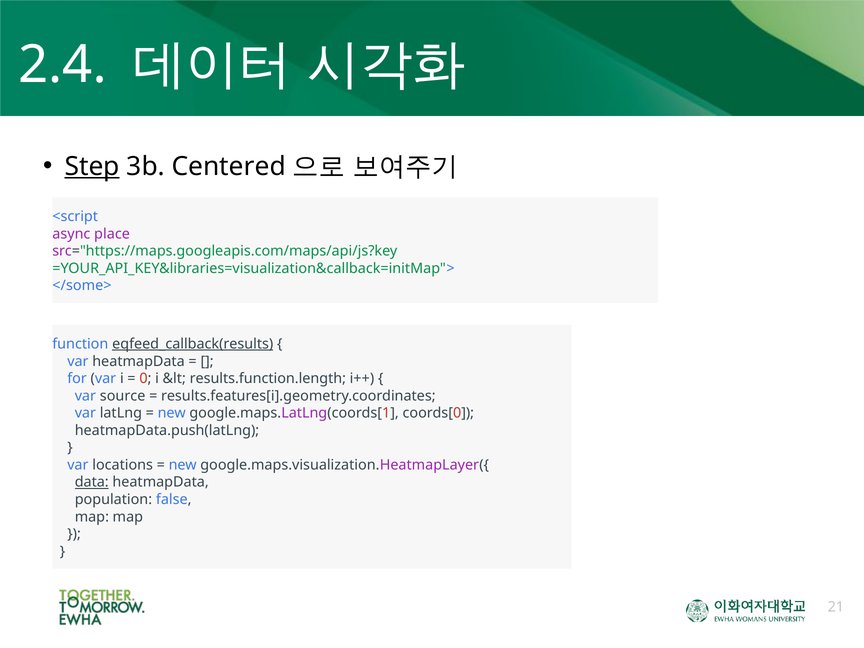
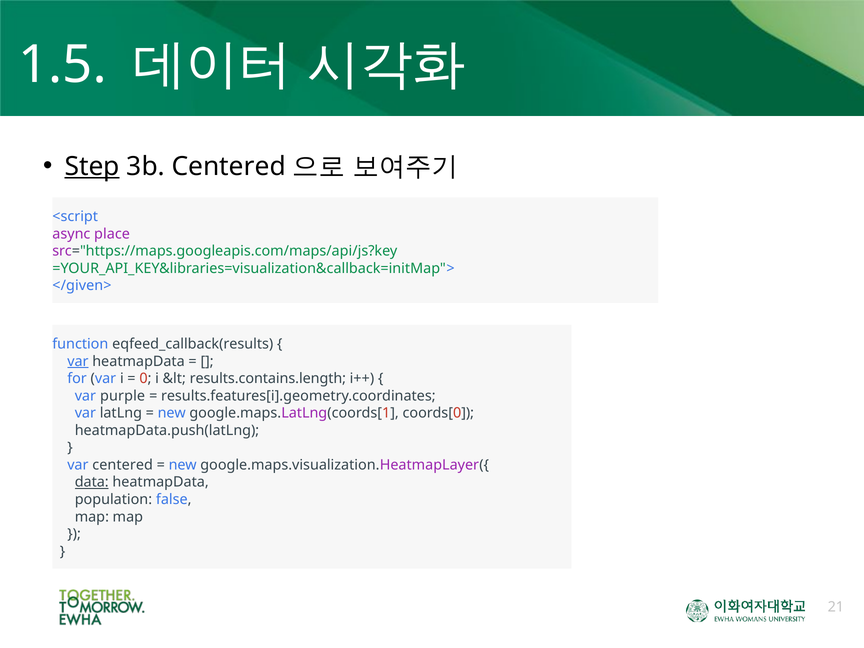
2.4: 2.4 -> 1.5 (62, 65)
</some>: </some> -> </given> (82, 286)
eqfeed_callback(results underline: present -> none (193, 344)
var underline: none -> present (78, 361)
results.function.length: results.function.length -> results.contains.length (268, 379)
source: source -> purple (123, 396)
var locations: locations -> centered (123, 465)
